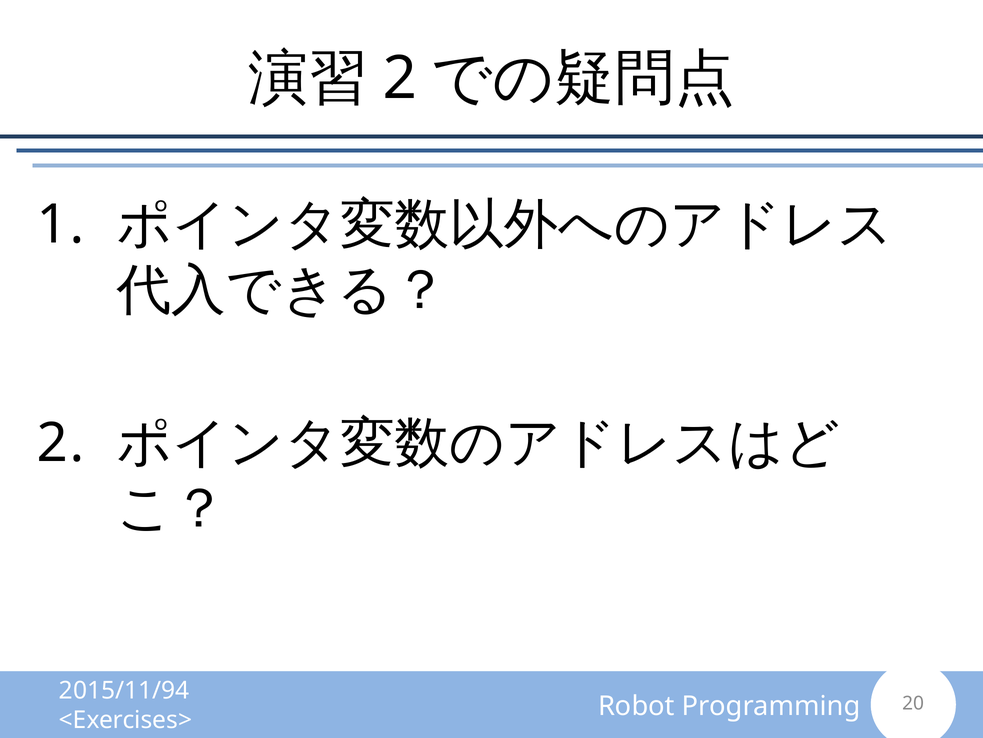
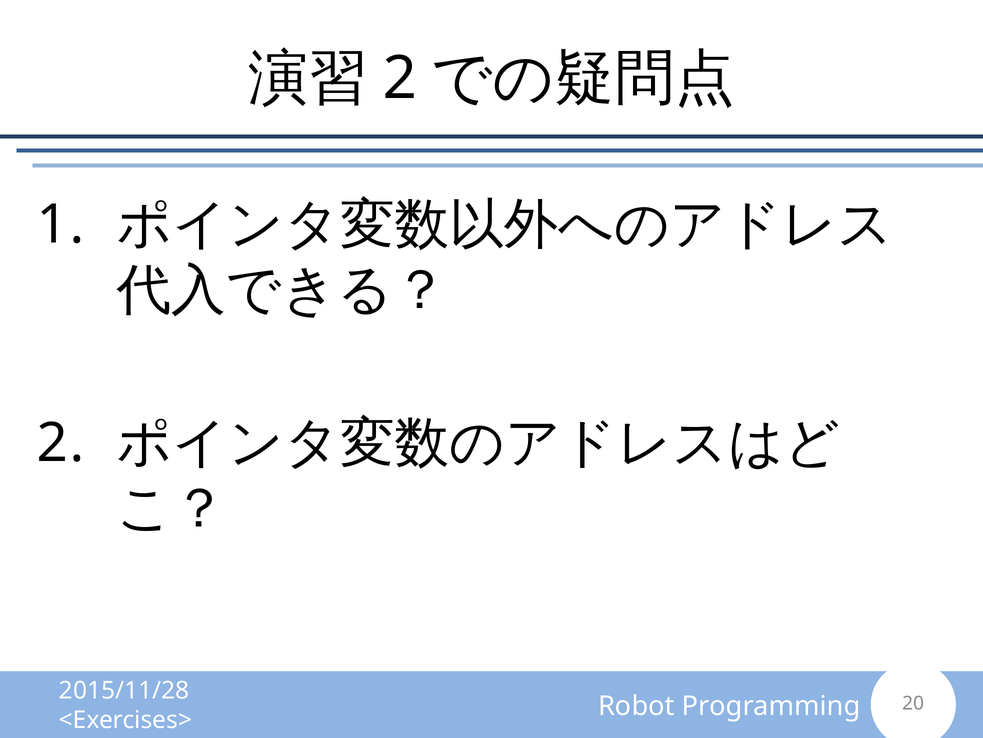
2015/11/94: 2015/11/94 -> 2015/11/28 (124, 690)
